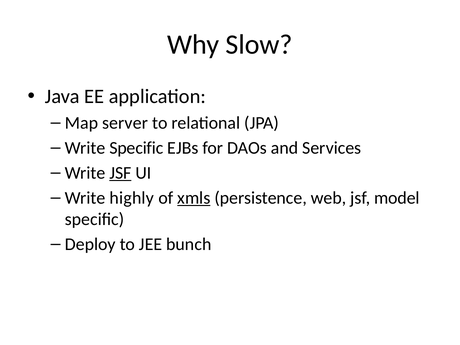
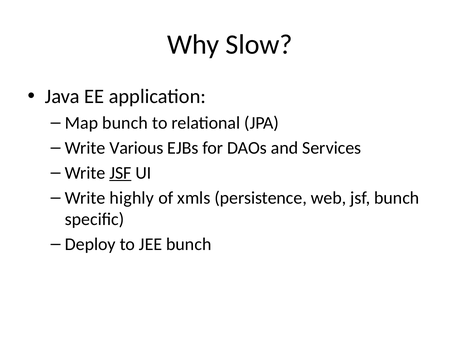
Map server: server -> bunch (125, 123)
Write Specific: Specific -> Various (136, 148)
xmls underline: present -> none (194, 198)
jsf model: model -> bunch (397, 198)
